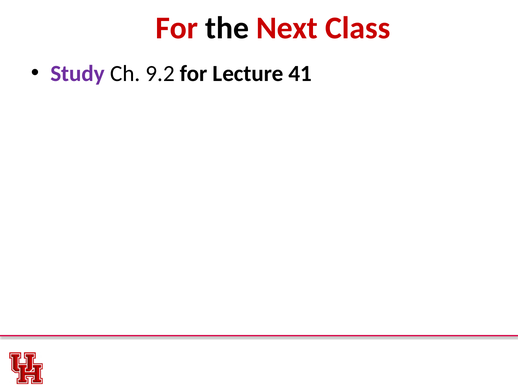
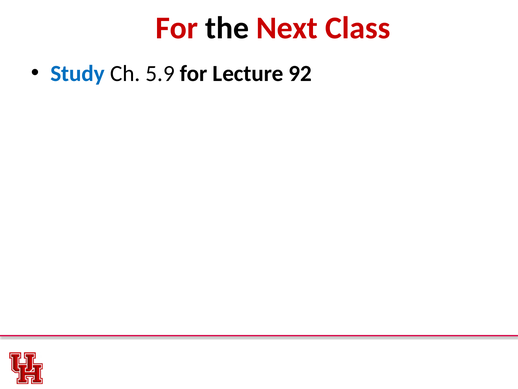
Study colour: purple -> blue (78, 73)
9.2: 9.2 -> 5.9 (160, 73)
41: 41 -> 92 (300, 73)
